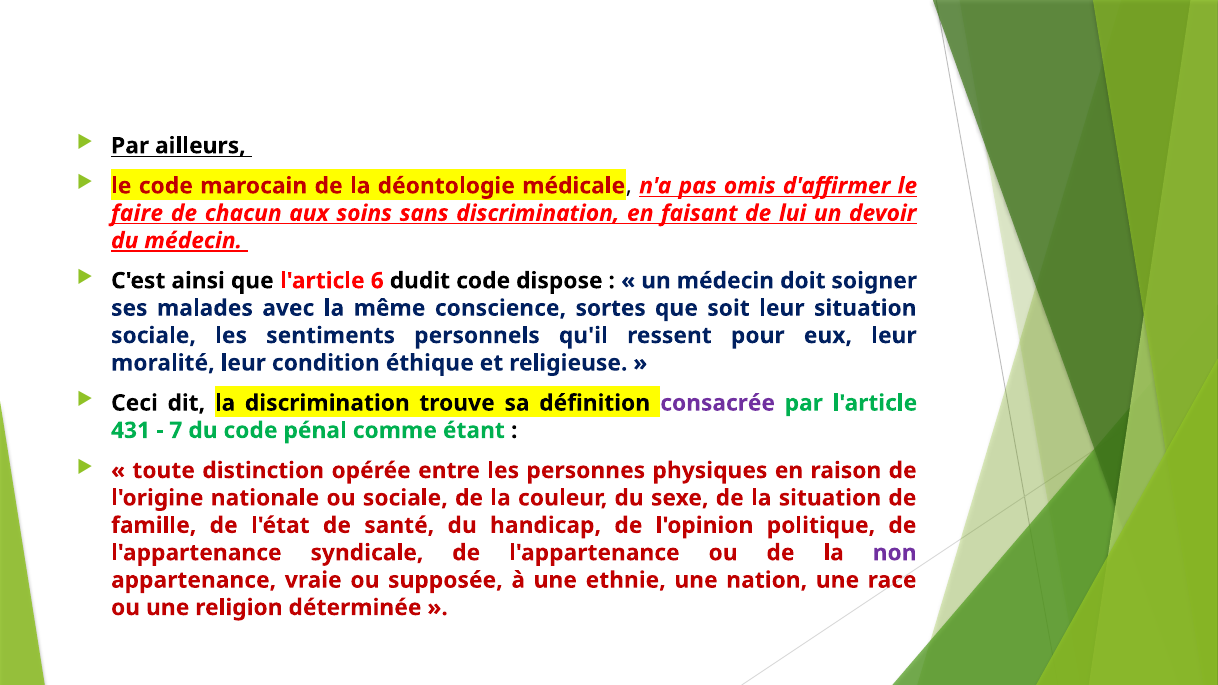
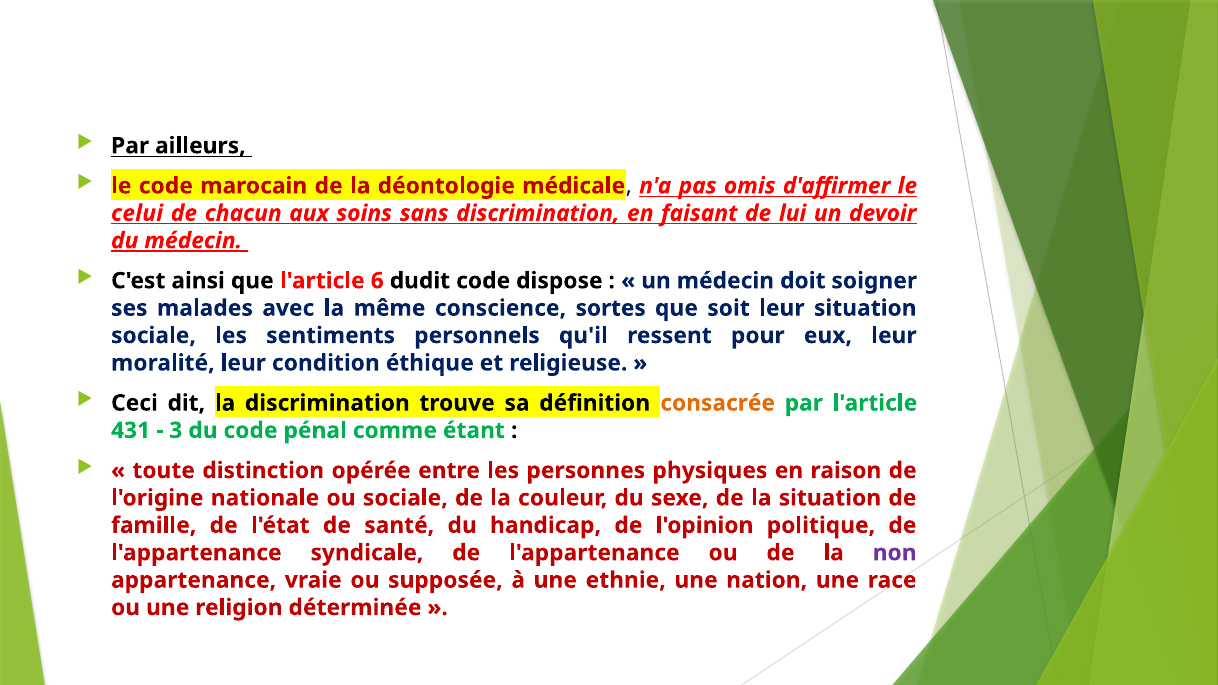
faire: faire -> celui (137, 213)
consacrée colour: purple -> orange (718, 403)
7: 7 -> 3 (176, 431)
